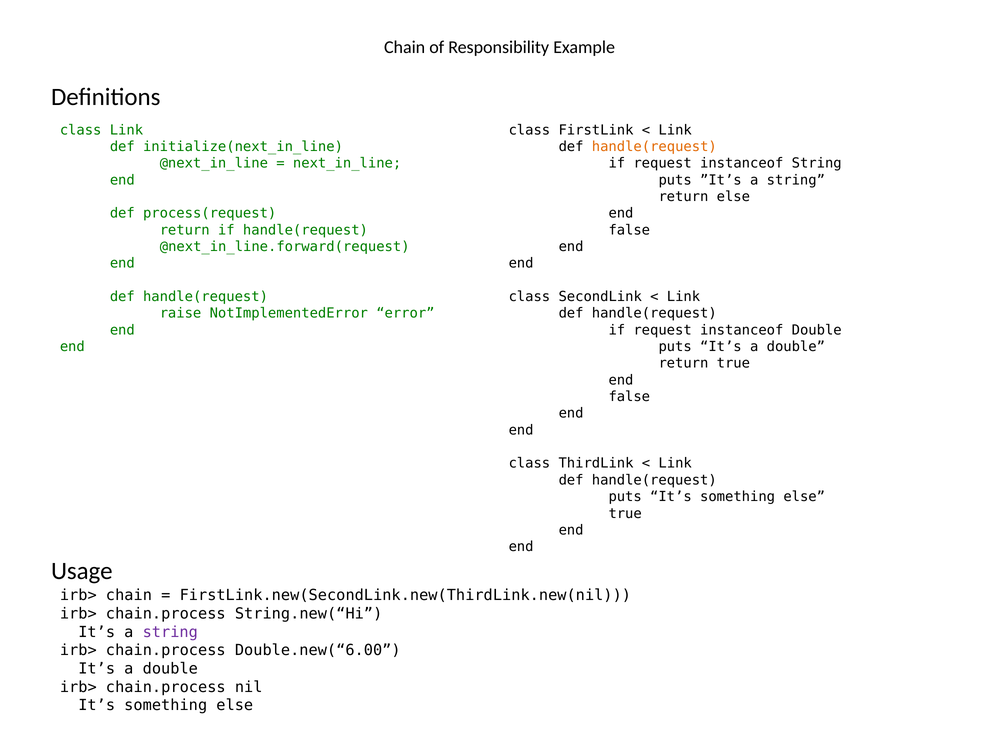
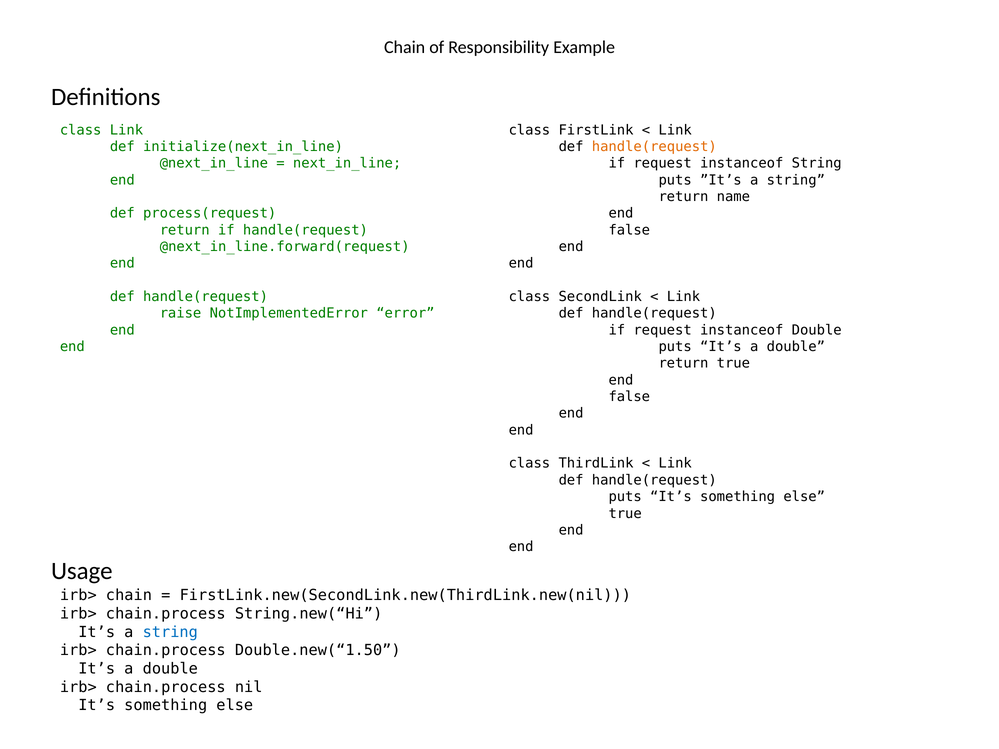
return else: else -> name (733, 197)
string colour: purple -> blue (170, 632)
Double.new(“6.00: Double.new(“6.00 -> Double.new(“1.50 (318, 651)
